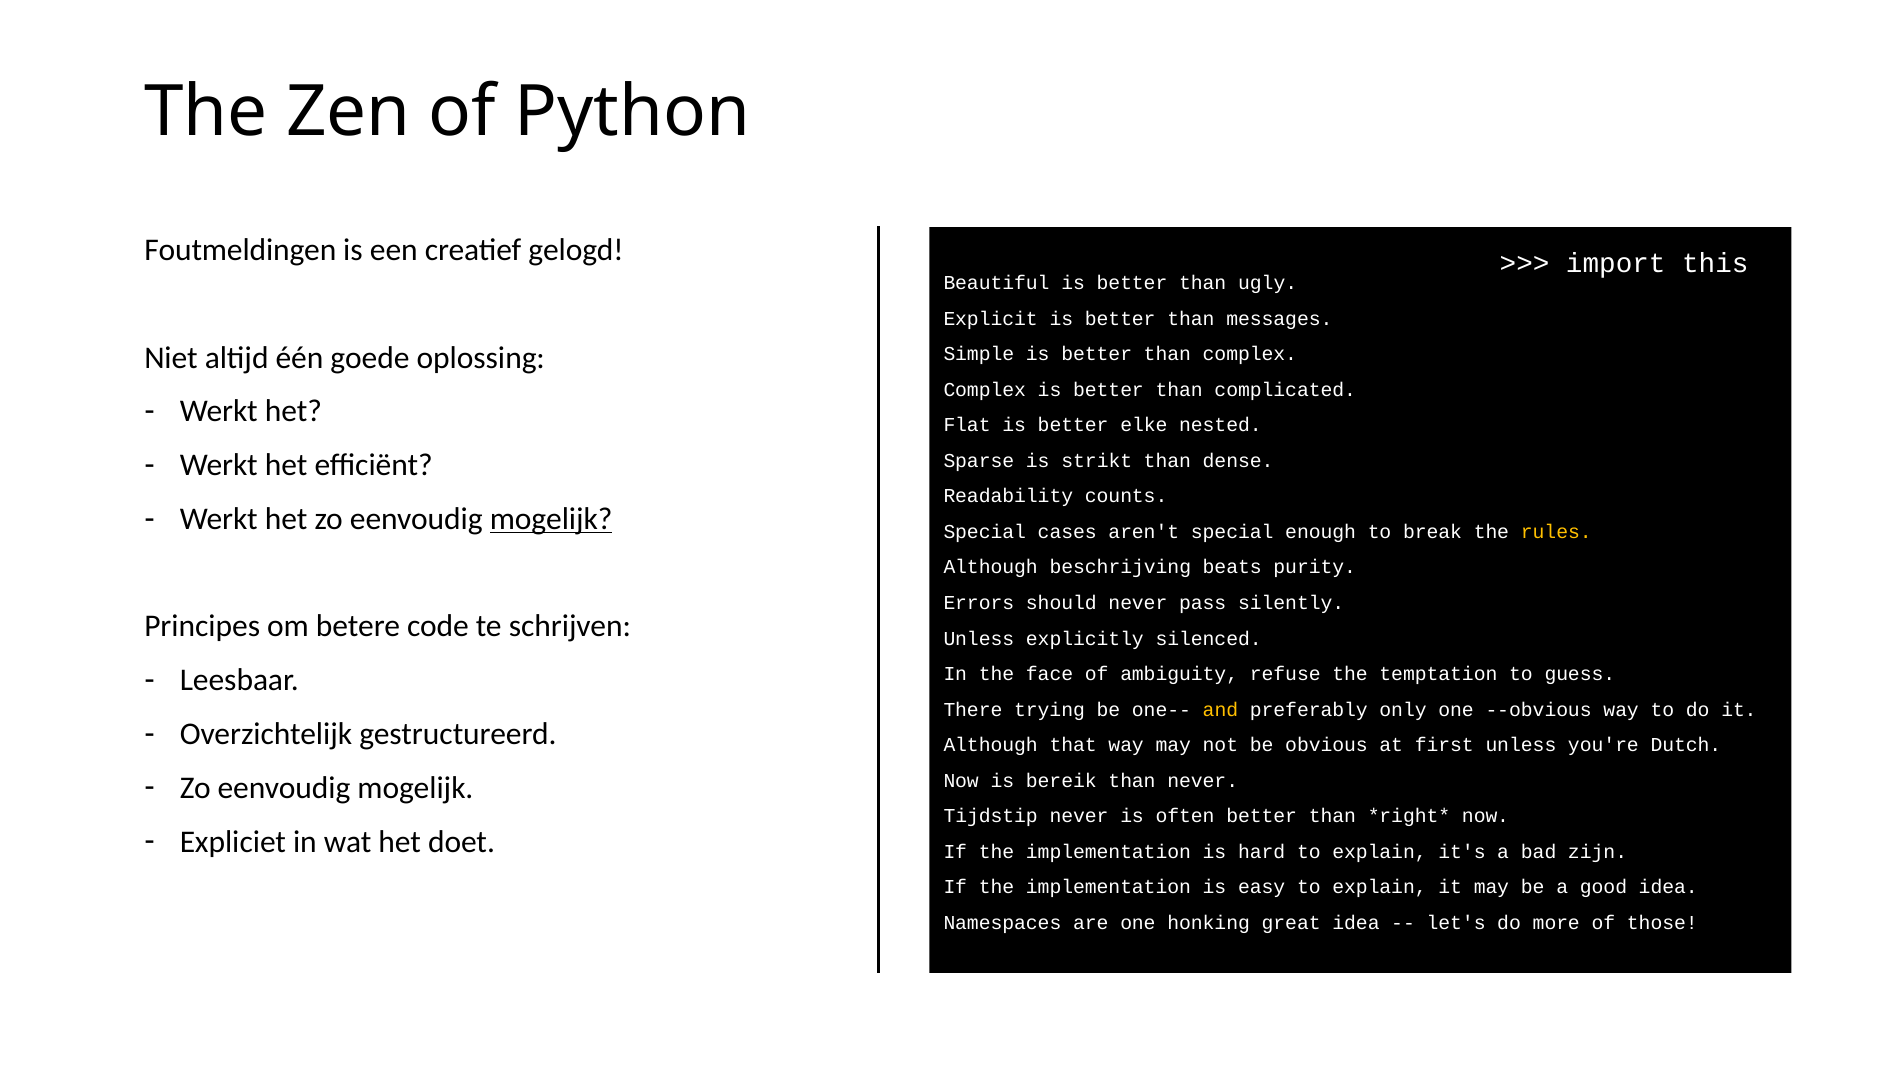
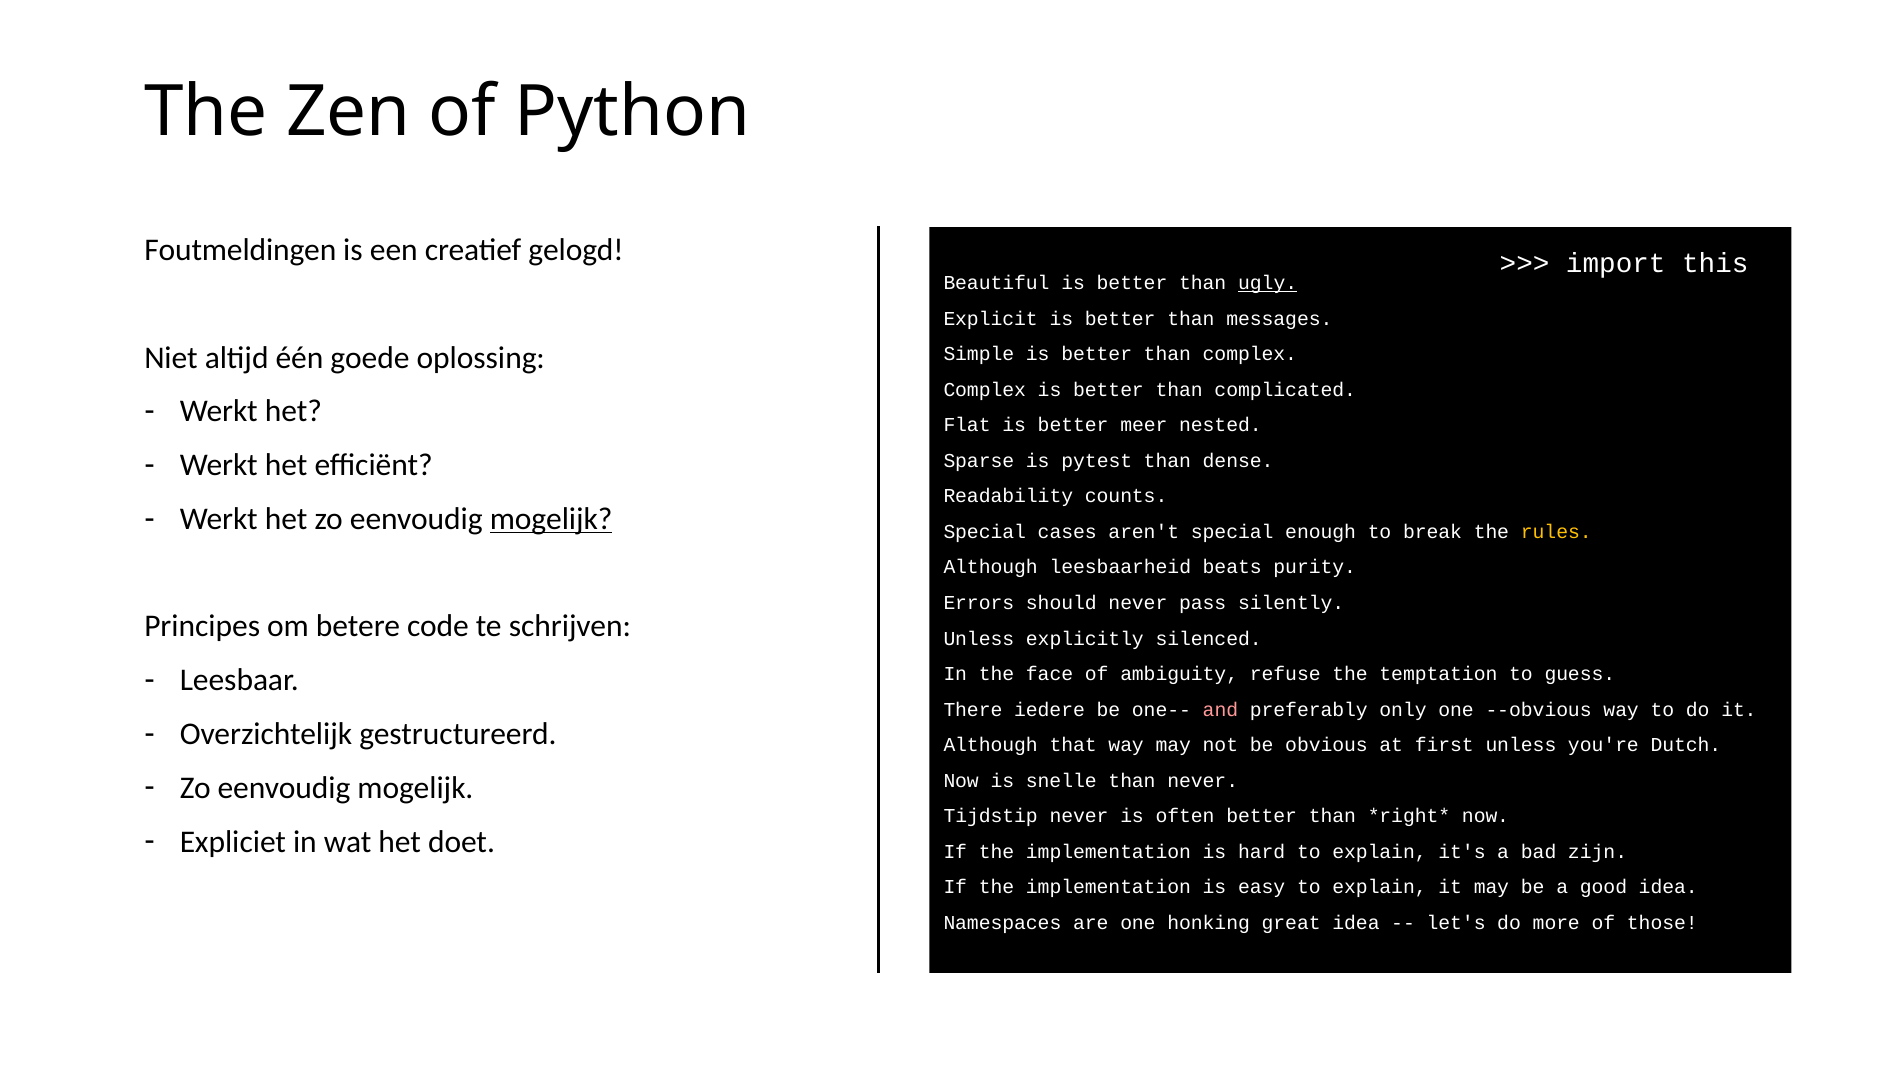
ugly underline: none -> present (1268, 283)
elke: elke -> meer (1144, 425)
strikt: strikt -> pytest (1097, 461)
beschrijving: beschrijving -> leesbaarheid (1120, 567)
trying: trying -> iedere (1050, 710)
and colour: yellow -> pink (1220, 710)
bereik: bereik -> snelle (1061, 781)
